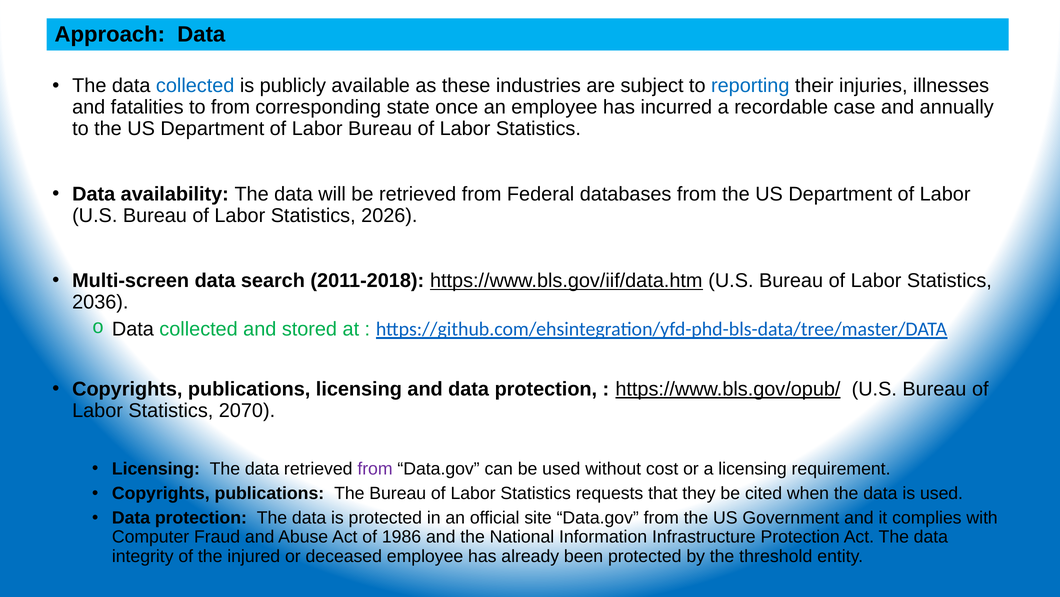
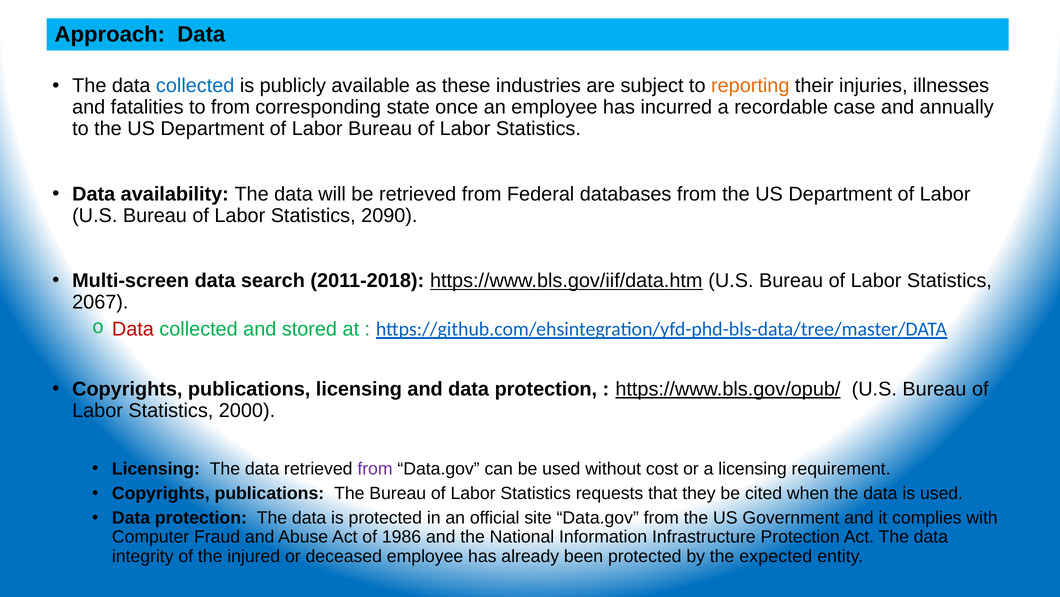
reporting colour: blue -> orange (750, 86)
2026: 2026 -> 2090 (389, 215)
2036: 2036 -> 2067 (100, 302)
Data colour: black -> red (133, 329)
2070: 2070 -> 2000 (247, 410)
threshold: threshold -> expected (776, 555)
